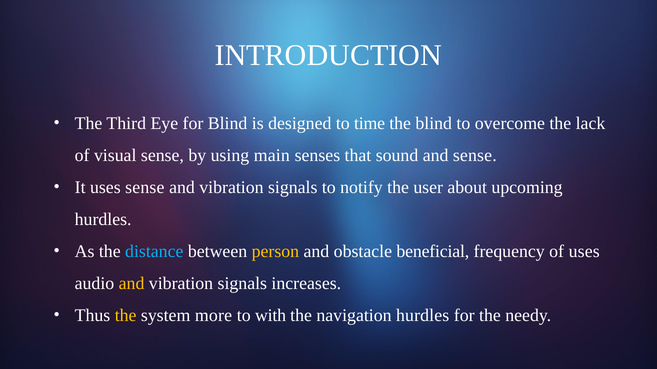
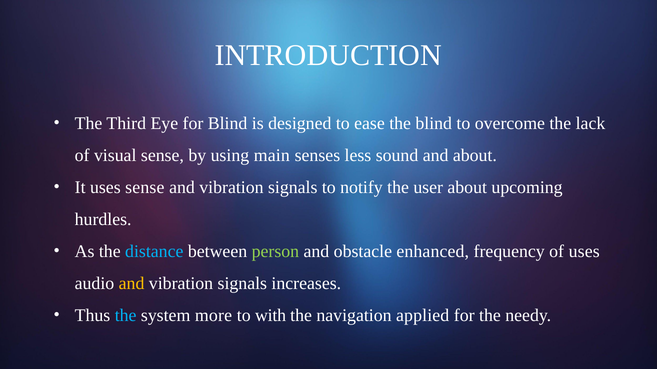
time: time -> ease (370, 123)
that: that -> less (358, 156)
and sense: sense -> about (475, 156)
person colour: yellow -> light green (275, 252)
beneficial: beneficial -> enhanced (433, 252)
the colour: yellow -> light blue (126, 316)
navigation hurdles: hurdles -> applied (423, 316)
